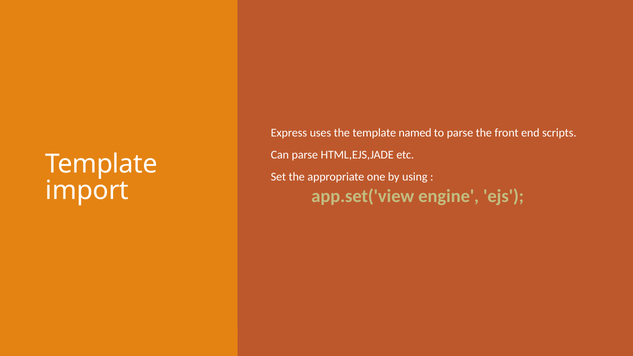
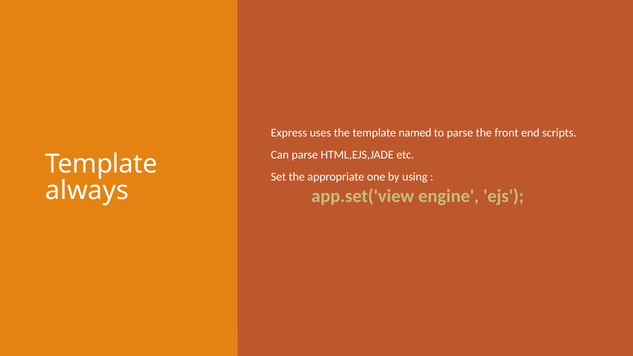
import: import -> always (87, 191)
